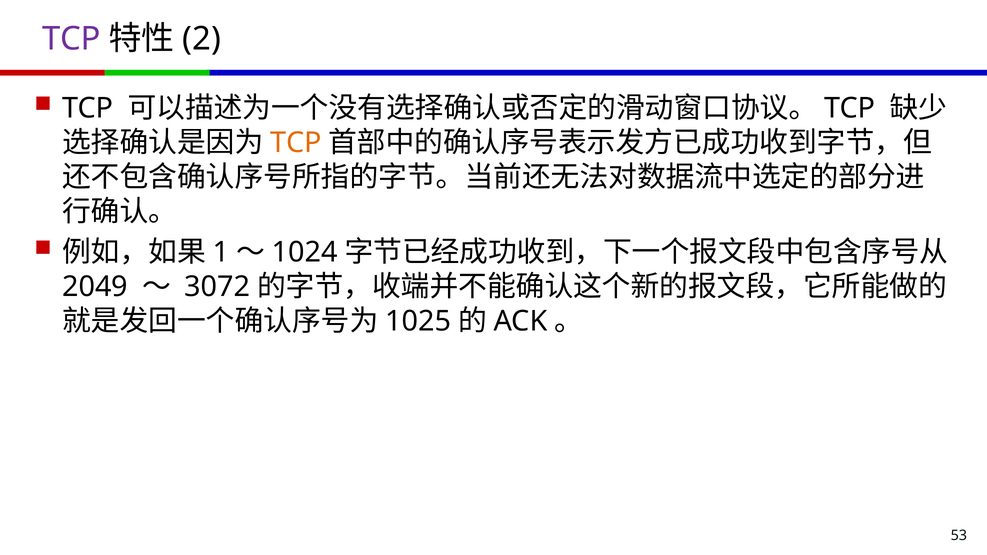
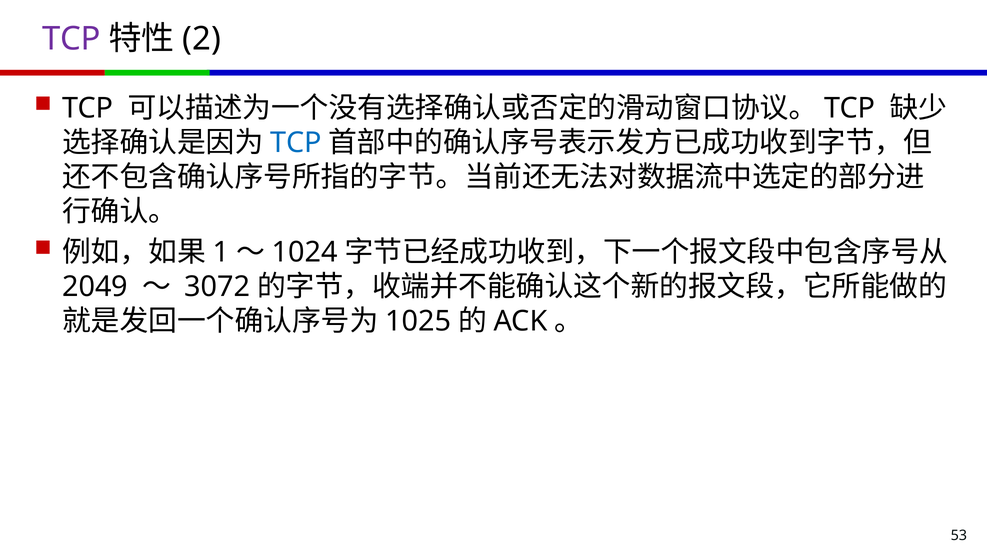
TCP colour: orange -> blue (296, 143)
